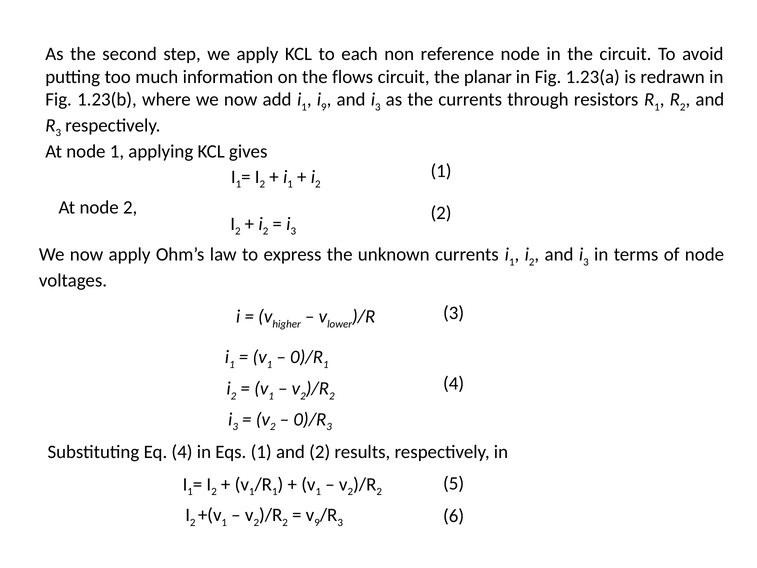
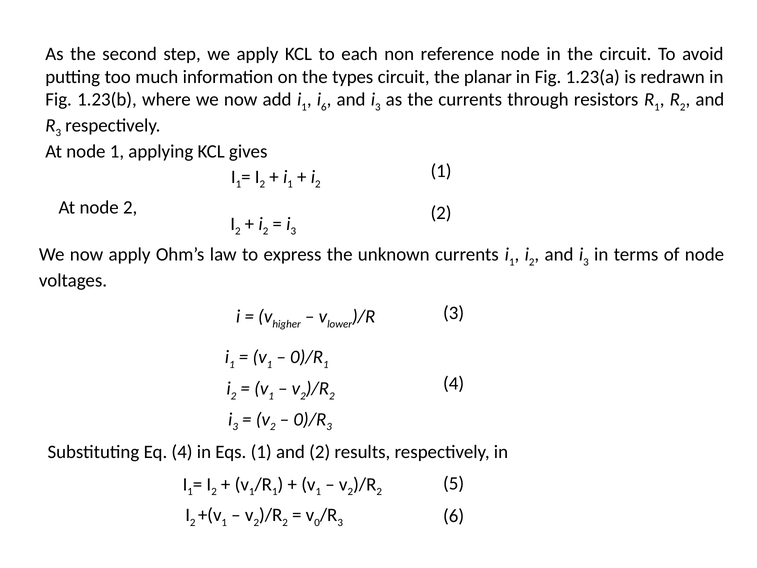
flows: flows -> types (353, 77)
i 9: 9 -> 6 (324, 107)
9: 9 -> 0 (317, 522)
